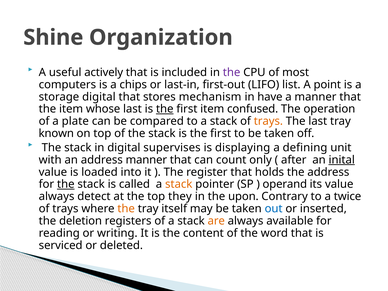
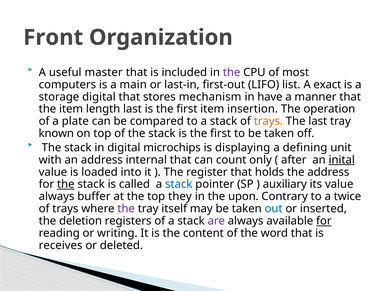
Shine: Shine -> Front (53, 37)
actively: actively -> master (104, 72)
chips: chips -> main (133, 85)
point: point -> exact (327, 85)
whose: whose -> length (103, 109)
the underline: present -> none (165, 109)
confused: confused -> insertion (253, 109)
supervises: supervises -> microchips (172, 148)
address manner: manner -> internal (146, 160)
stack colour: orange -> blue (179, 184)
operand: operand -> auxiliary (285, 184)
detect: detect -> buffer (94, 196)
the colour: orange -> purple (126, 209)
are colour: orange -> purple (216, 221)
for underline: none -> present (324, 221)
serviced: serviced -> receives (61, 245)
